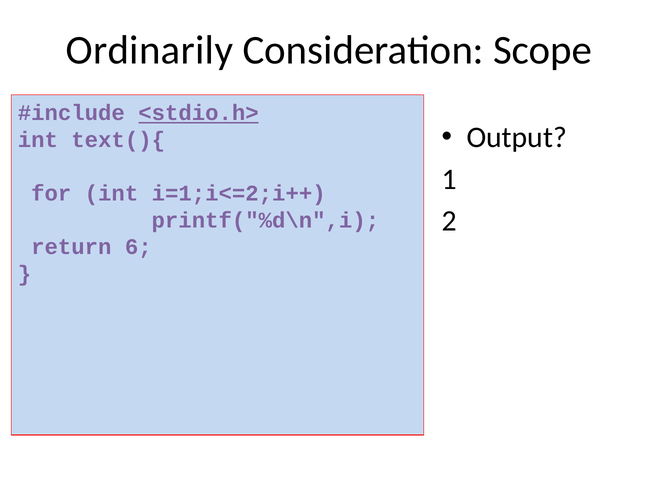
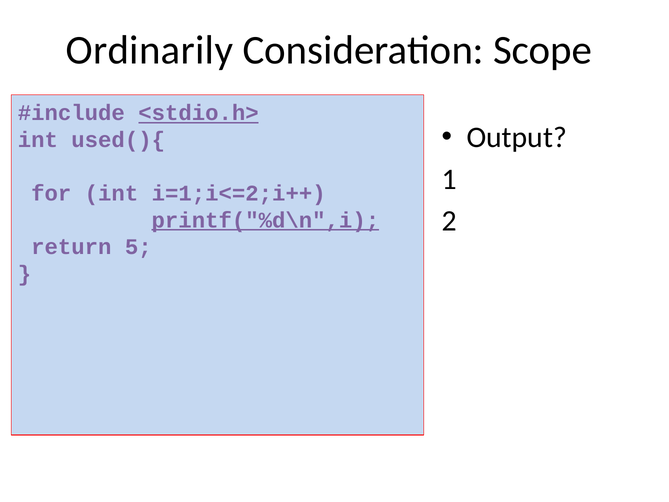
text(){: text(){ -> used(){ (118, 140)
printf("%d\n",i underline: none -> present (265, 220)
6: 6 -> 5 (138, 247)
